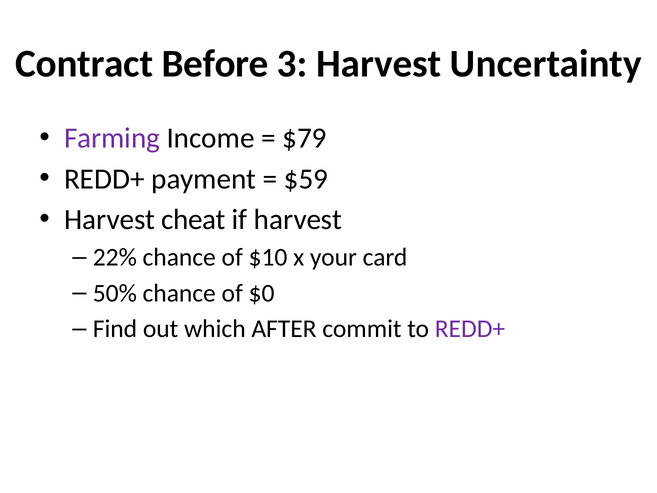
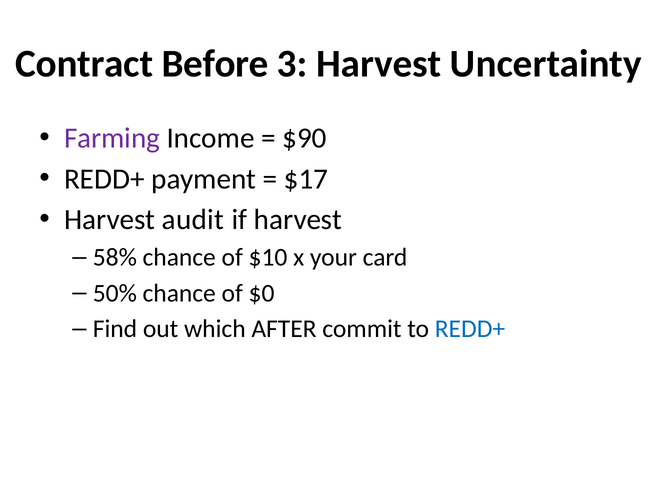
$79: $79 -> $90 (305, 138)
$59: $59 -> $17 (306, 179)
cheat: cheat -> audit (193, 220)
22%: 22% -> 58% (115, 257)
REDD+ colour: purple -> blue (470, 329)
